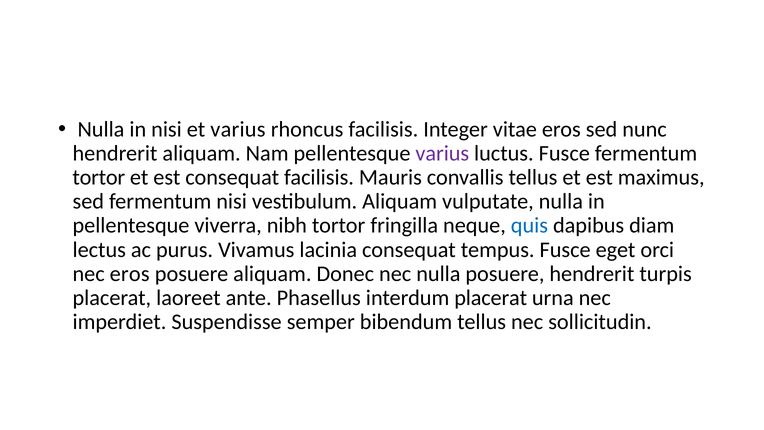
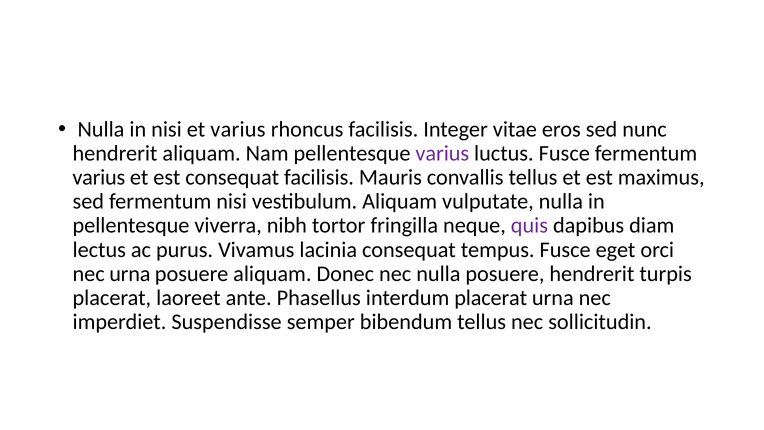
tortor: tortor -> varius (99, 177)
quis colour: blue -> purple (529, 225)
nec eros: eros -> urna (130, 274)
